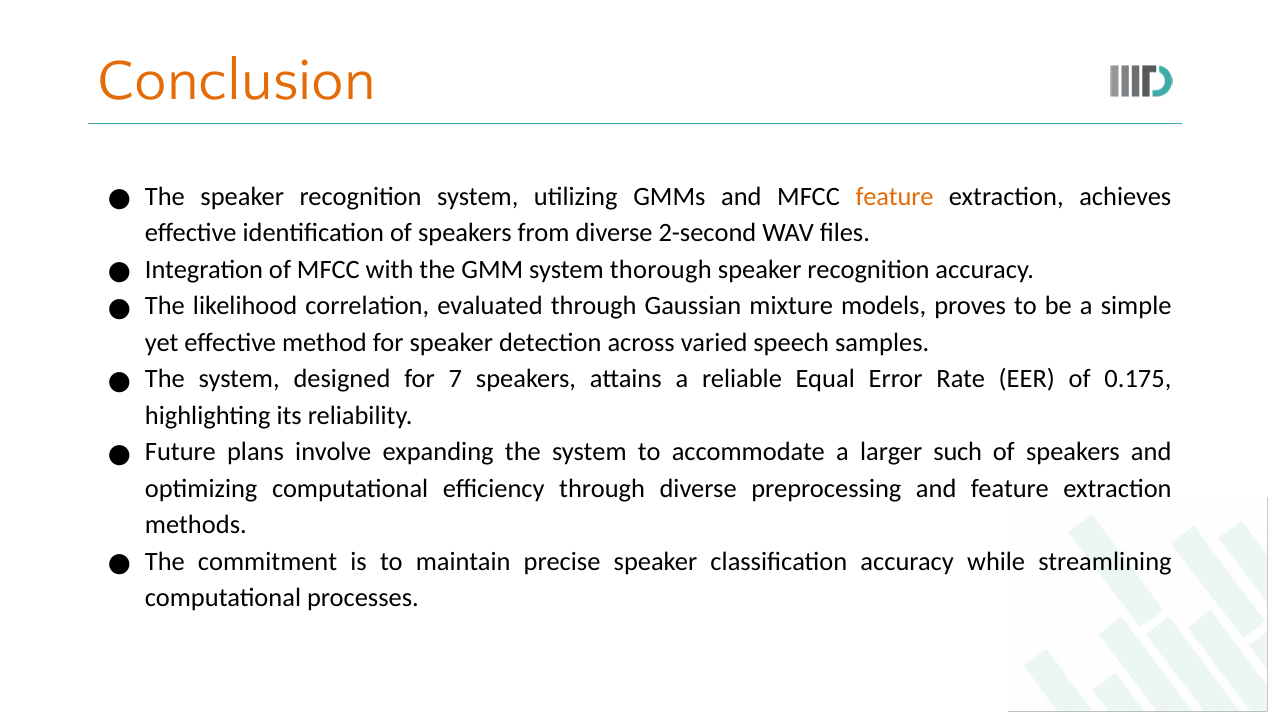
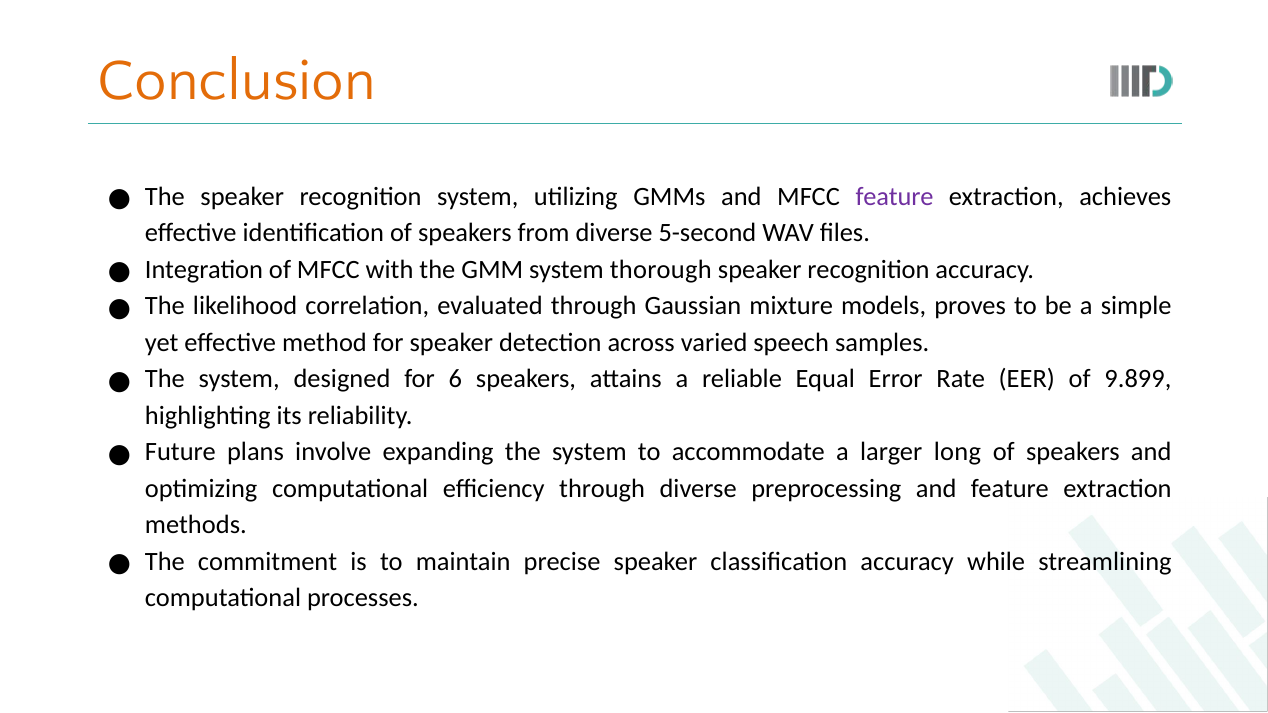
feature colour: orange -> purple (894, 197)
2-second: 2-second -> 5-second (707, 233)
7: 7 -> 6 (455, 379)
0.175: 0.175 -> 9.899 (1138, 379)
such: such -> long (957, 452)
